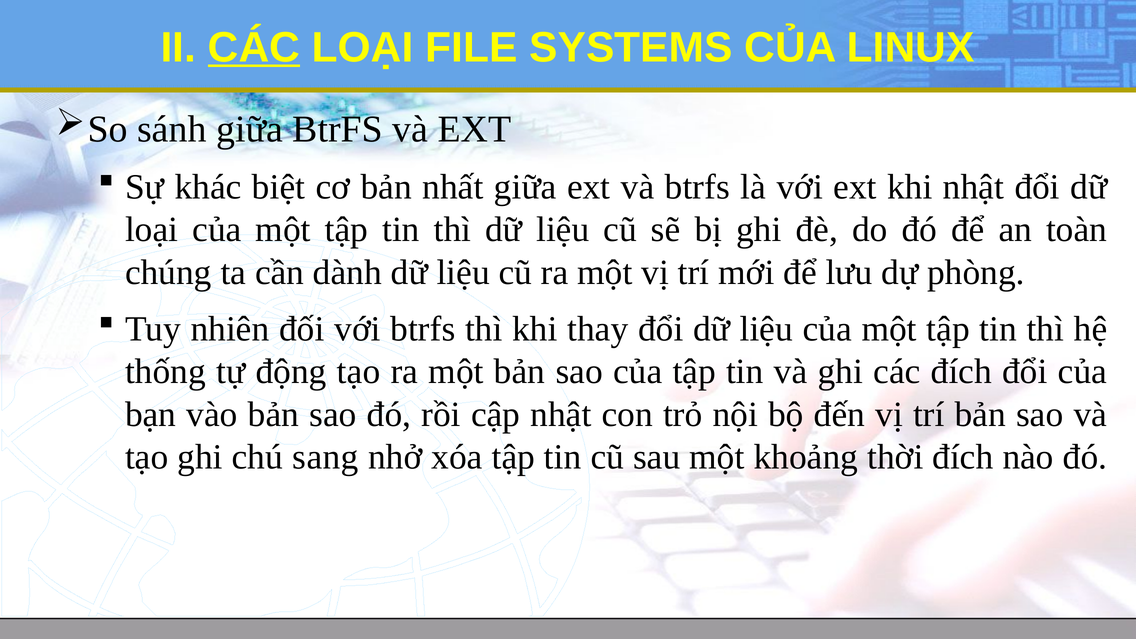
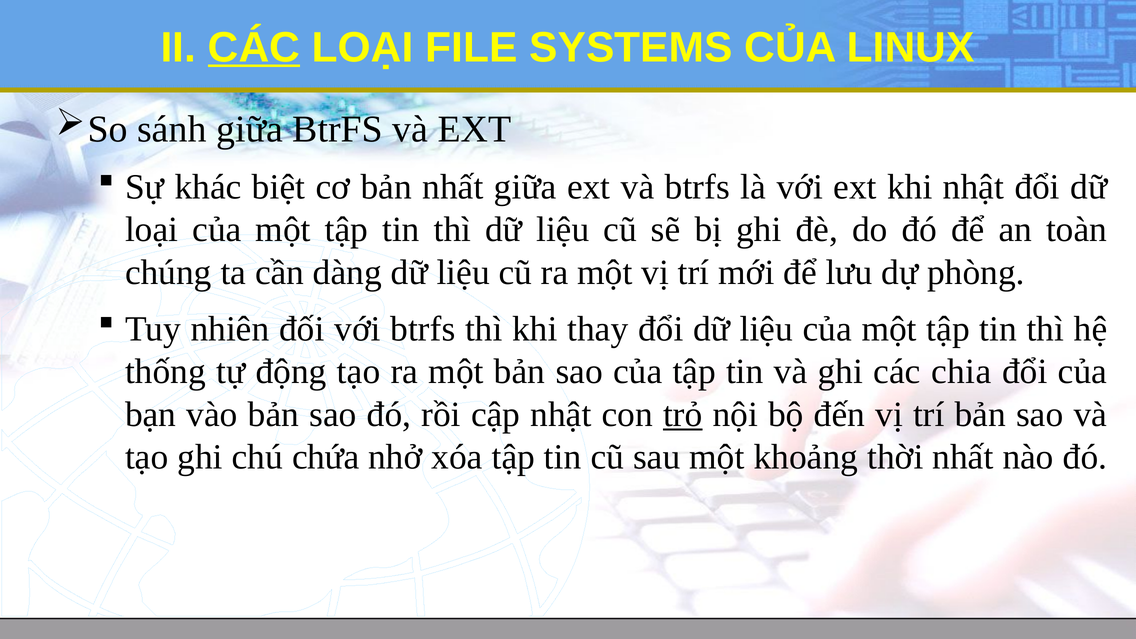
dành: dành -> dàng (347, 272)
các đích: đích -> chia (961, 372)
trỏ underline: none -> present (683, 414)
sang: sang -> chứa (326, 457)
thời đích: đích -> nhất (963, 457)
